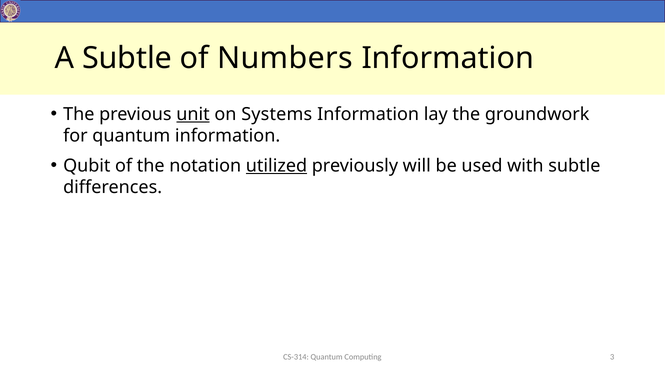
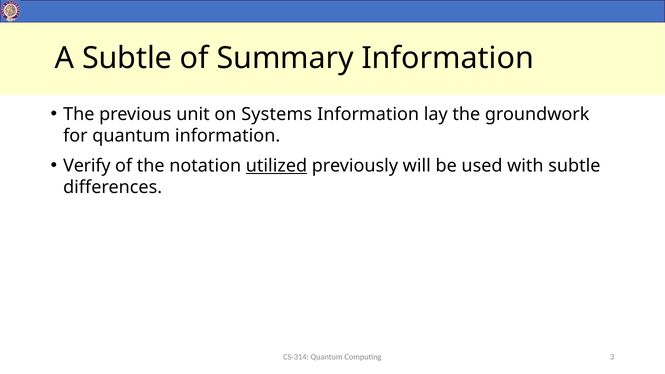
Numbers: Numbers -> Summary (285, 58)
unit underline: present -> none (193, 114)
Qubit: Qubit -> Verify (87, 166)
